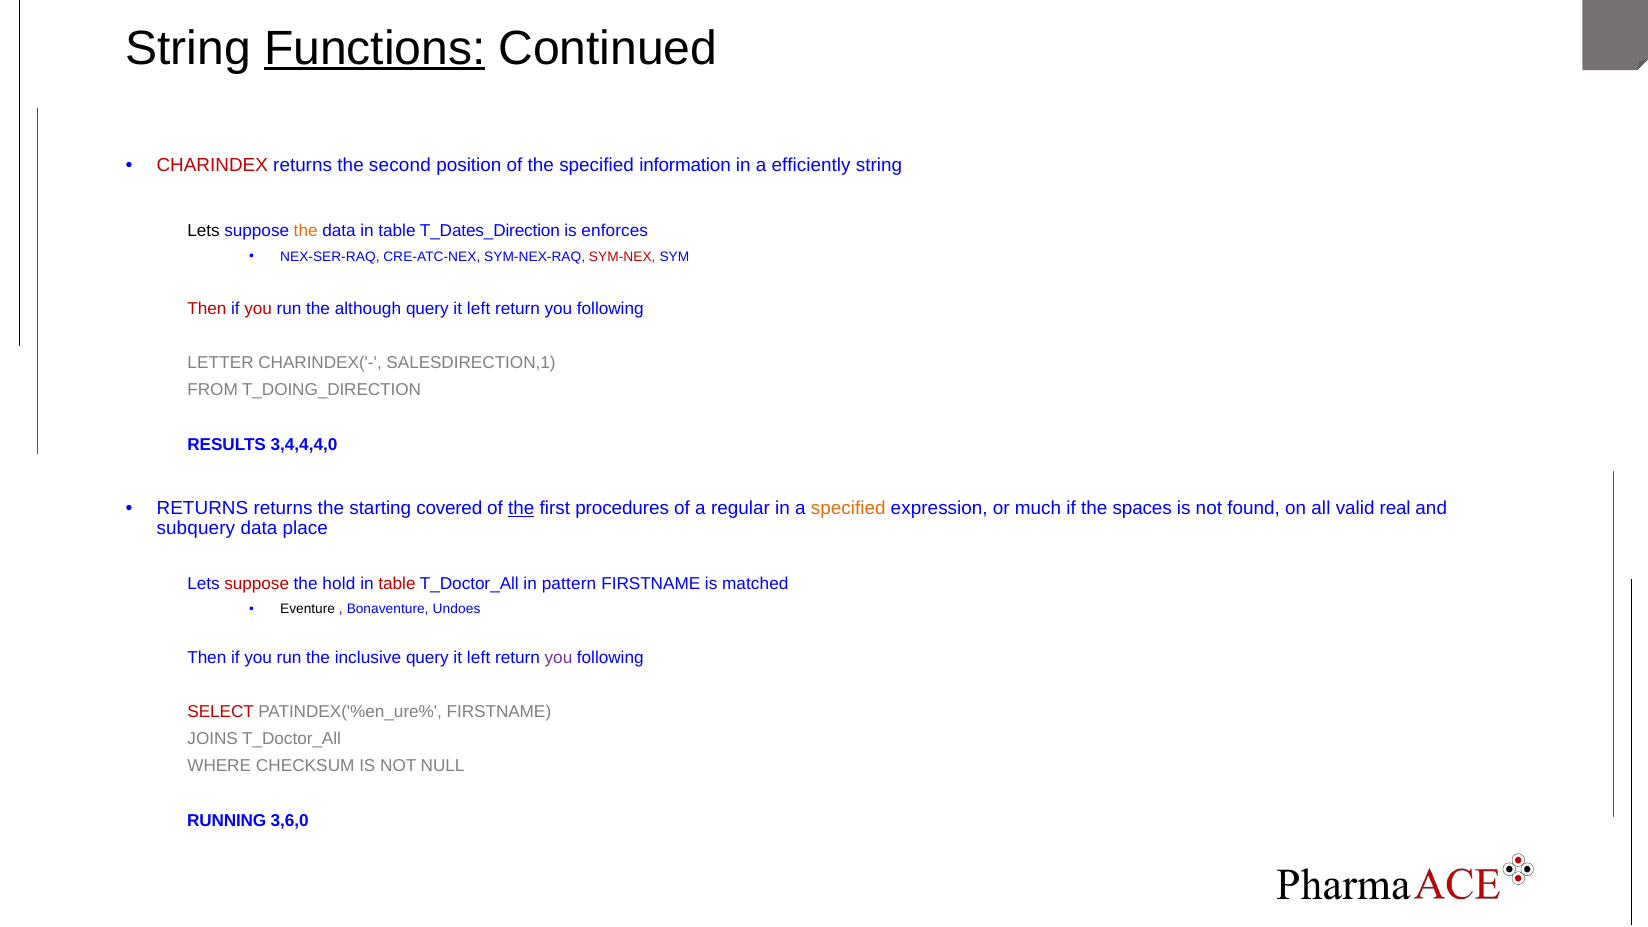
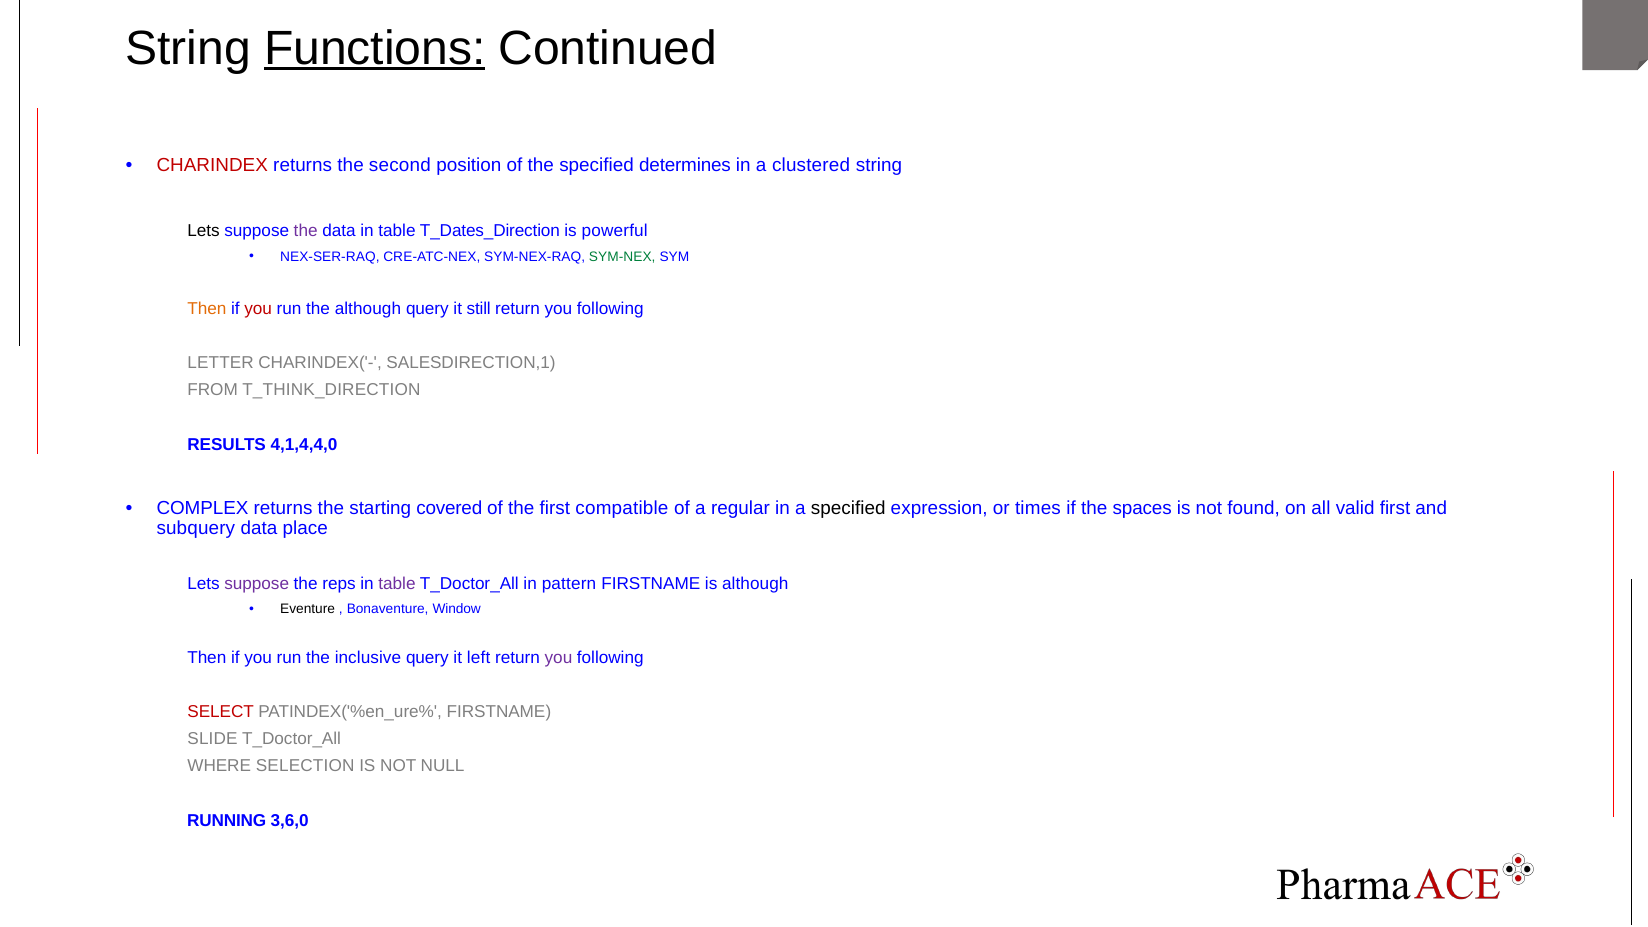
information: information -> determines (685, 166)
efficiently: efficiently -> clustered (811, 166)
the colour: orange -> purple (306, 231)
enforces: enforces -> powerful (615, 231)
SYM-NEX colour: red -> green (622, 256)
Then colour: red -> orange (207, 309)
left: left -> still (479, 309)
T_DOING_DIRECTION: T_DOING_DIRECTION -> T_THINK_DIRECTION (331, 390)
3,4,4,4,0: 3,4,4,4,0 -> 4,1,4,4,0 (304, 444)
RETURNS: RETURNS -> COMPLEX (202, 508)
the underline: present -> none (521, 508)
procedures: procedures -> compatible (622, 508)
specified colour: orange -> black (848, 508)
much: much -> times (1038, 508)
valid real: real -> first (1395, 508)
suppose colour: red -> purple (257, 584)
hold: hold -> reps (339, 584)
table colour: red -> purple (397, 584)
is matched: matched -> although (755, 584)
Undoes: Undoes -> Window (457, 609)
JOINS: JOINS -> SLIDE (213, 739)
CHECKSUM: CHECKSUM -> SELECTION (305, 766)
